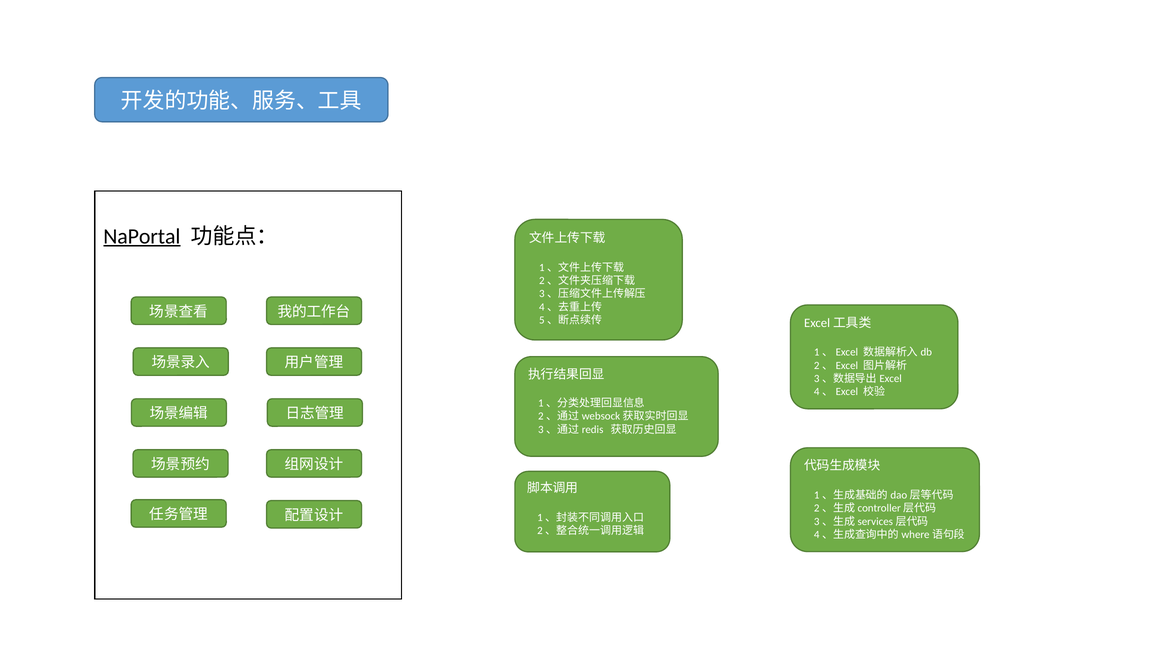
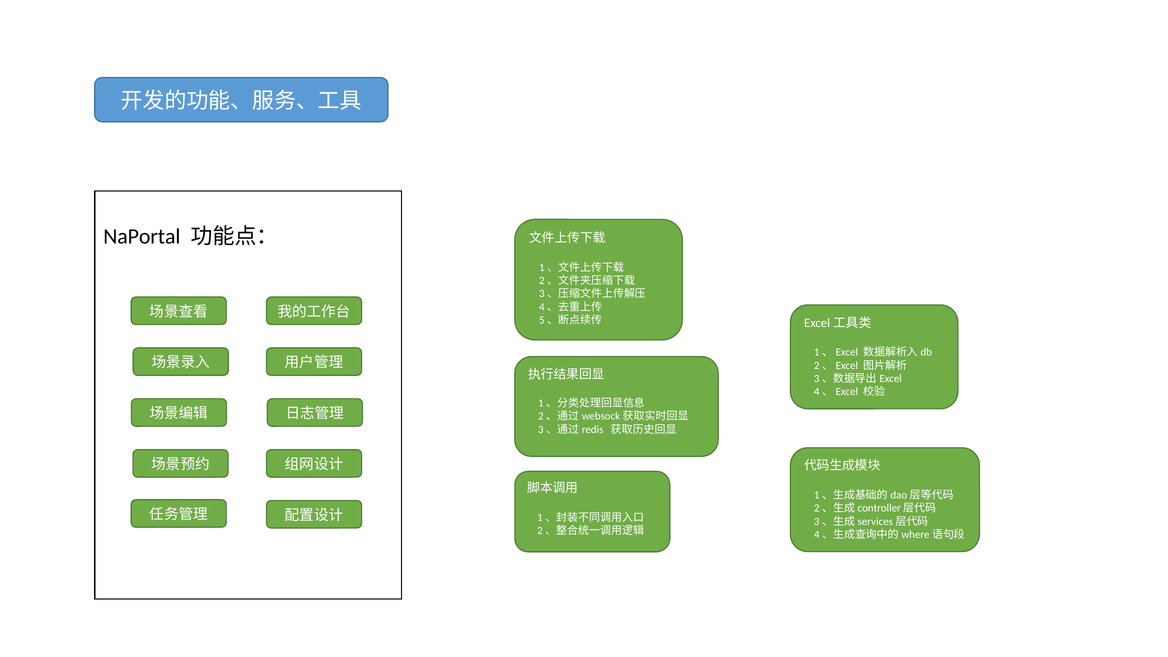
NaPortal underline: present -> none (142, 236)
